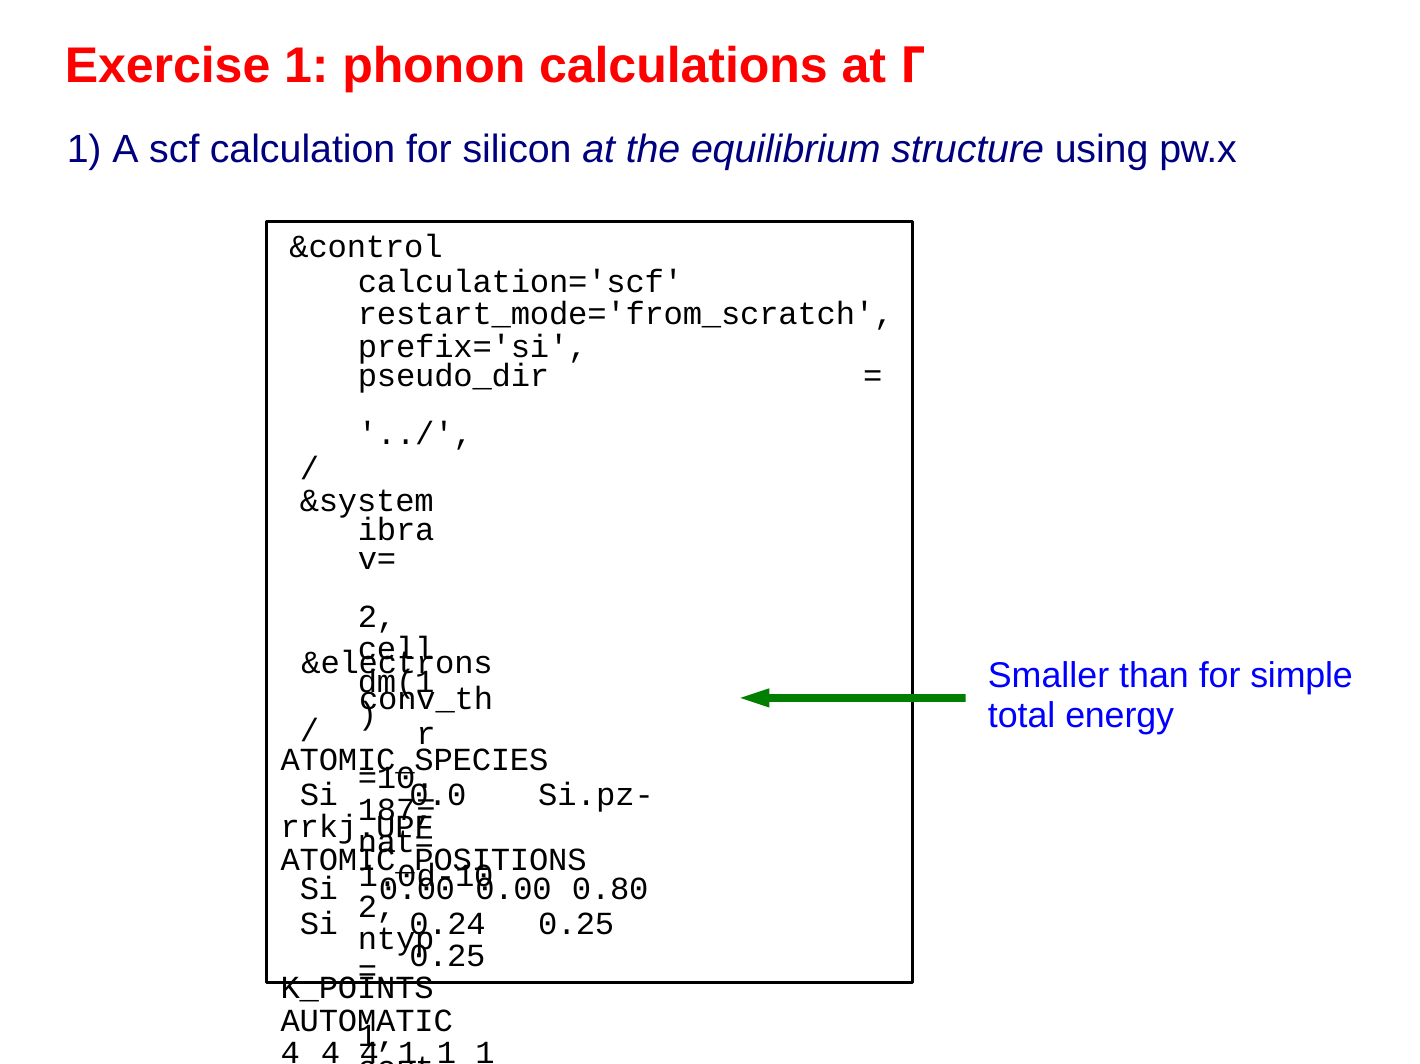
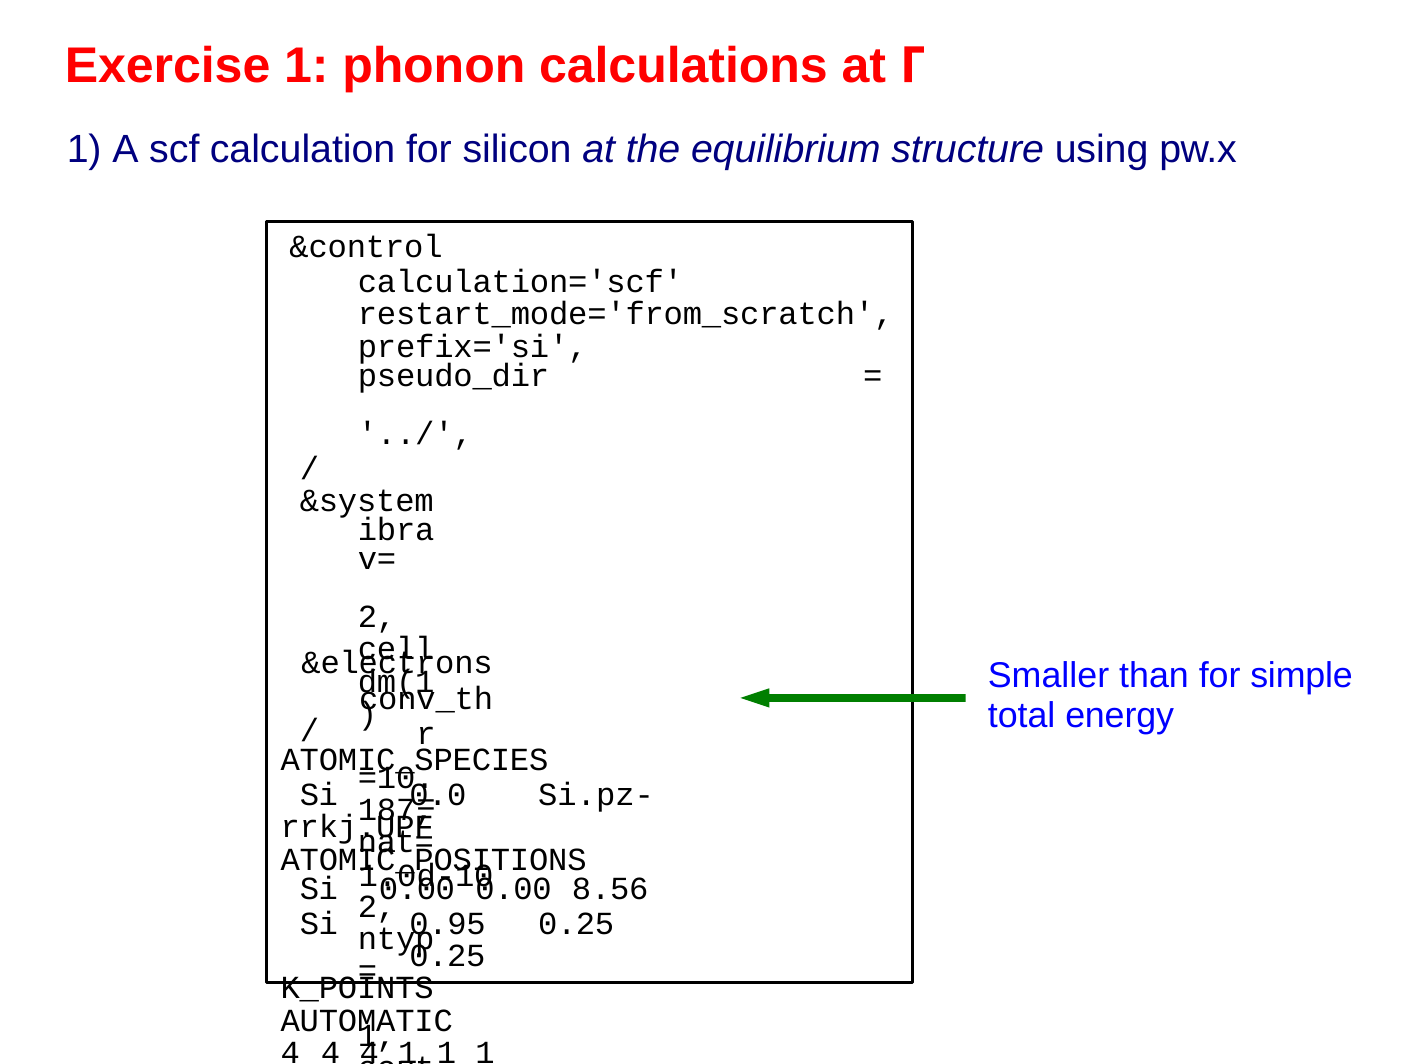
0.80: 0.80 -> 8.56 (610, 889)
0.24: 0.24 -> 0.95 (448, 924)
